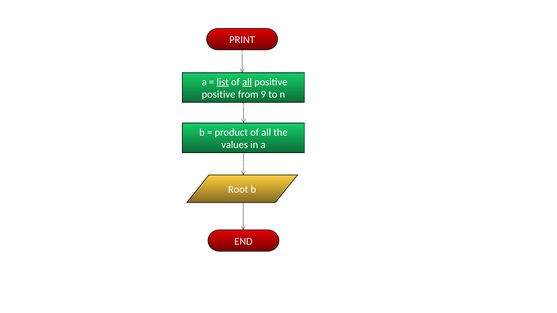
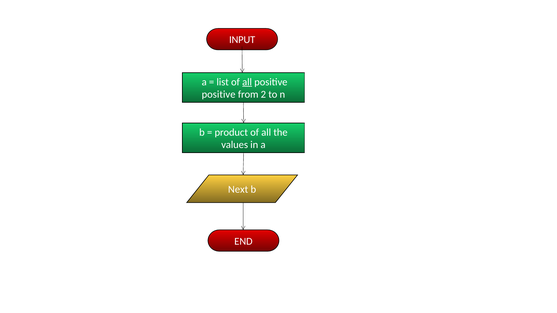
PRINT: PRINT -> INPUT (242, 40)
list underline: present -> none (223, 82)
9: 9 -> 2 (263, 95)
Root: Root -> Next (238, 190)
